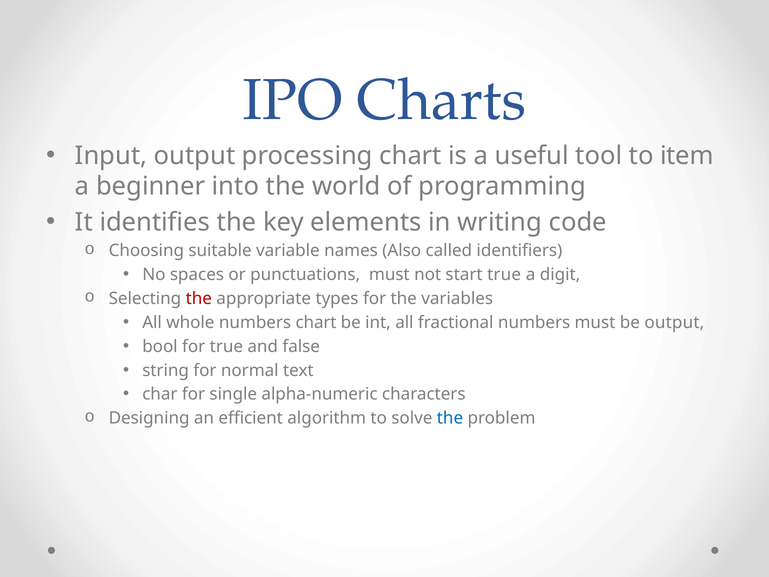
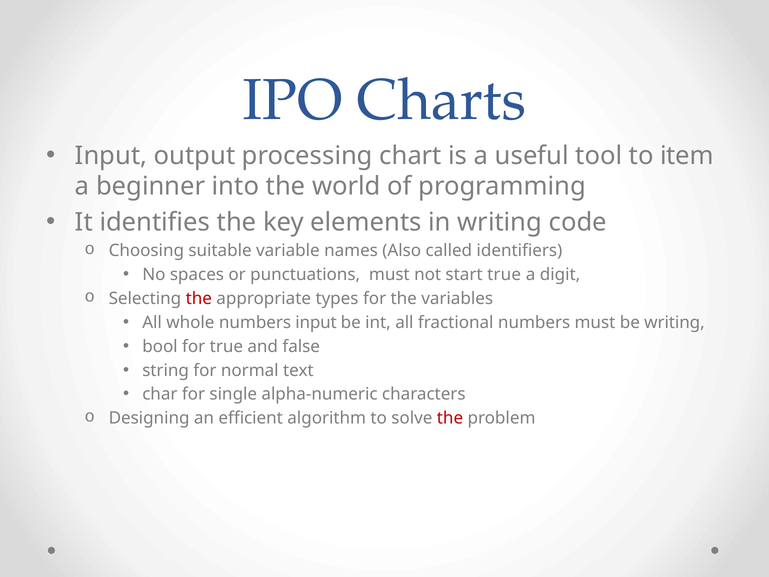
numbers chart: chart -> input (316, 322)
be output: output -> writing (674, 322)
the colour: blue -> red (450, 418)
